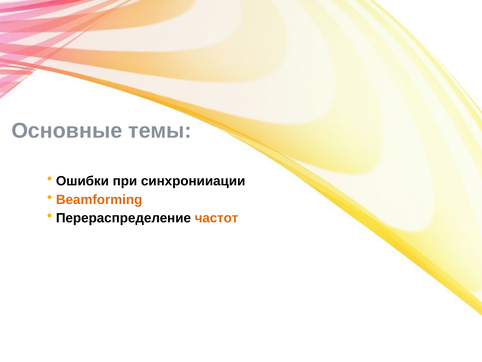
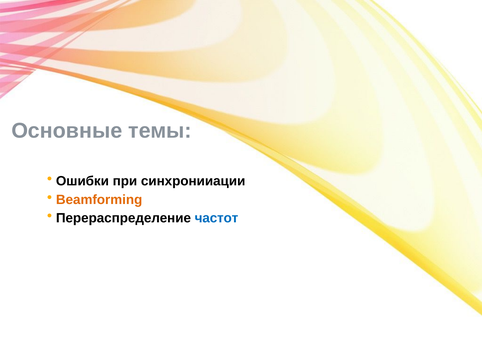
частот colour: orange -> blue (216, 218)
